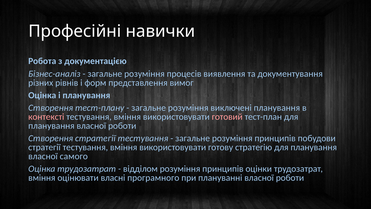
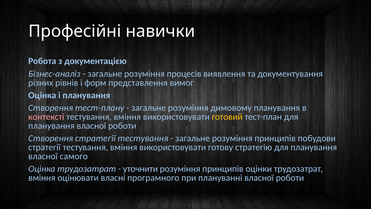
виключені: виключені -> димовому (231, 108)
готовий colour: pink -> yellow (227, 117)
відділом: відділом -> уточнити (140, 169)
